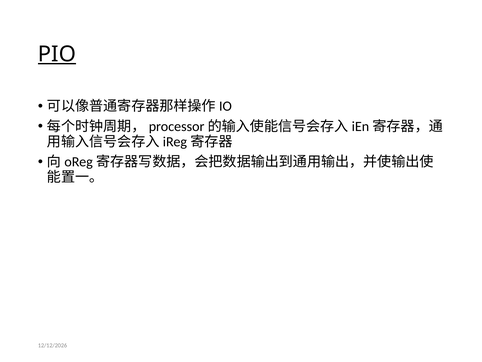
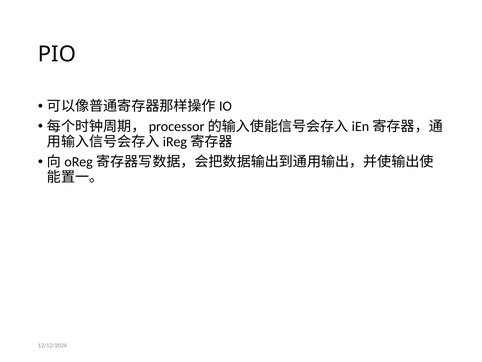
PIO underline: present -> none (57, 54)
